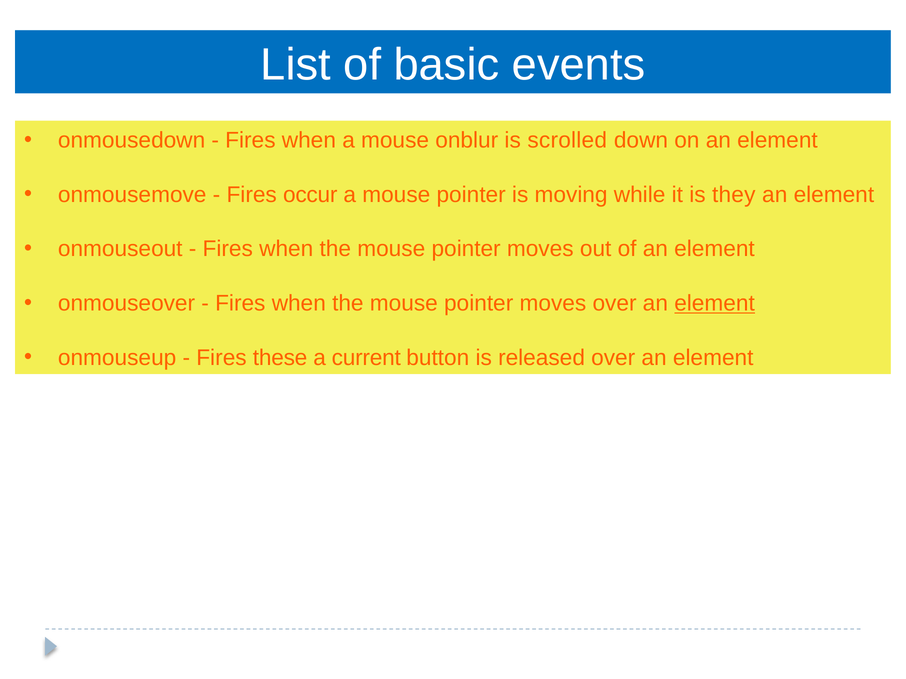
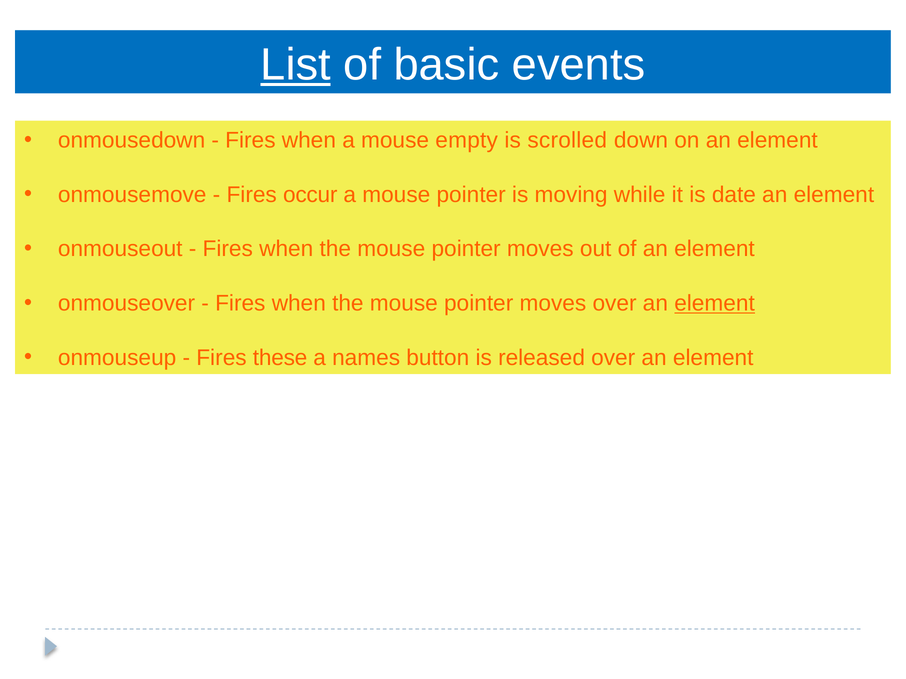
List underline: none -> present (296, 65)
onblur: onblur -> empty (467, 140)
they: they -> date (734, 195)
current: current -> names (366, 358)
